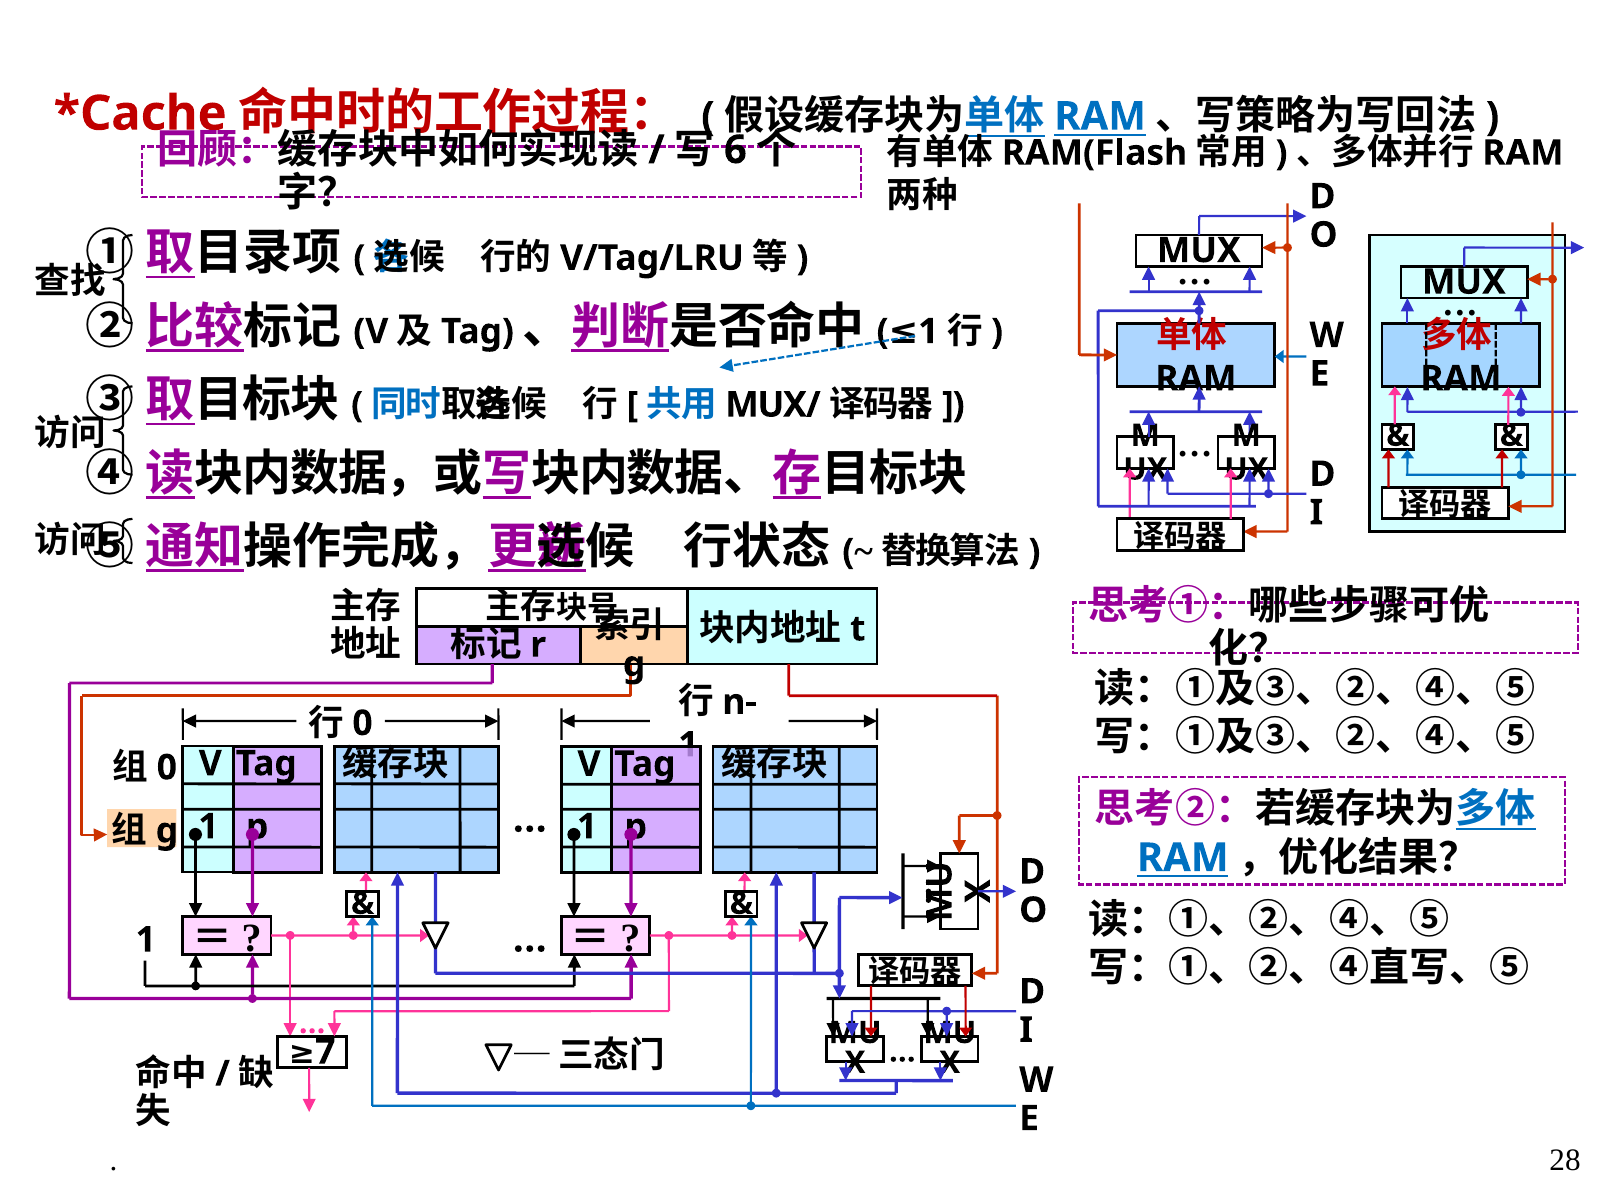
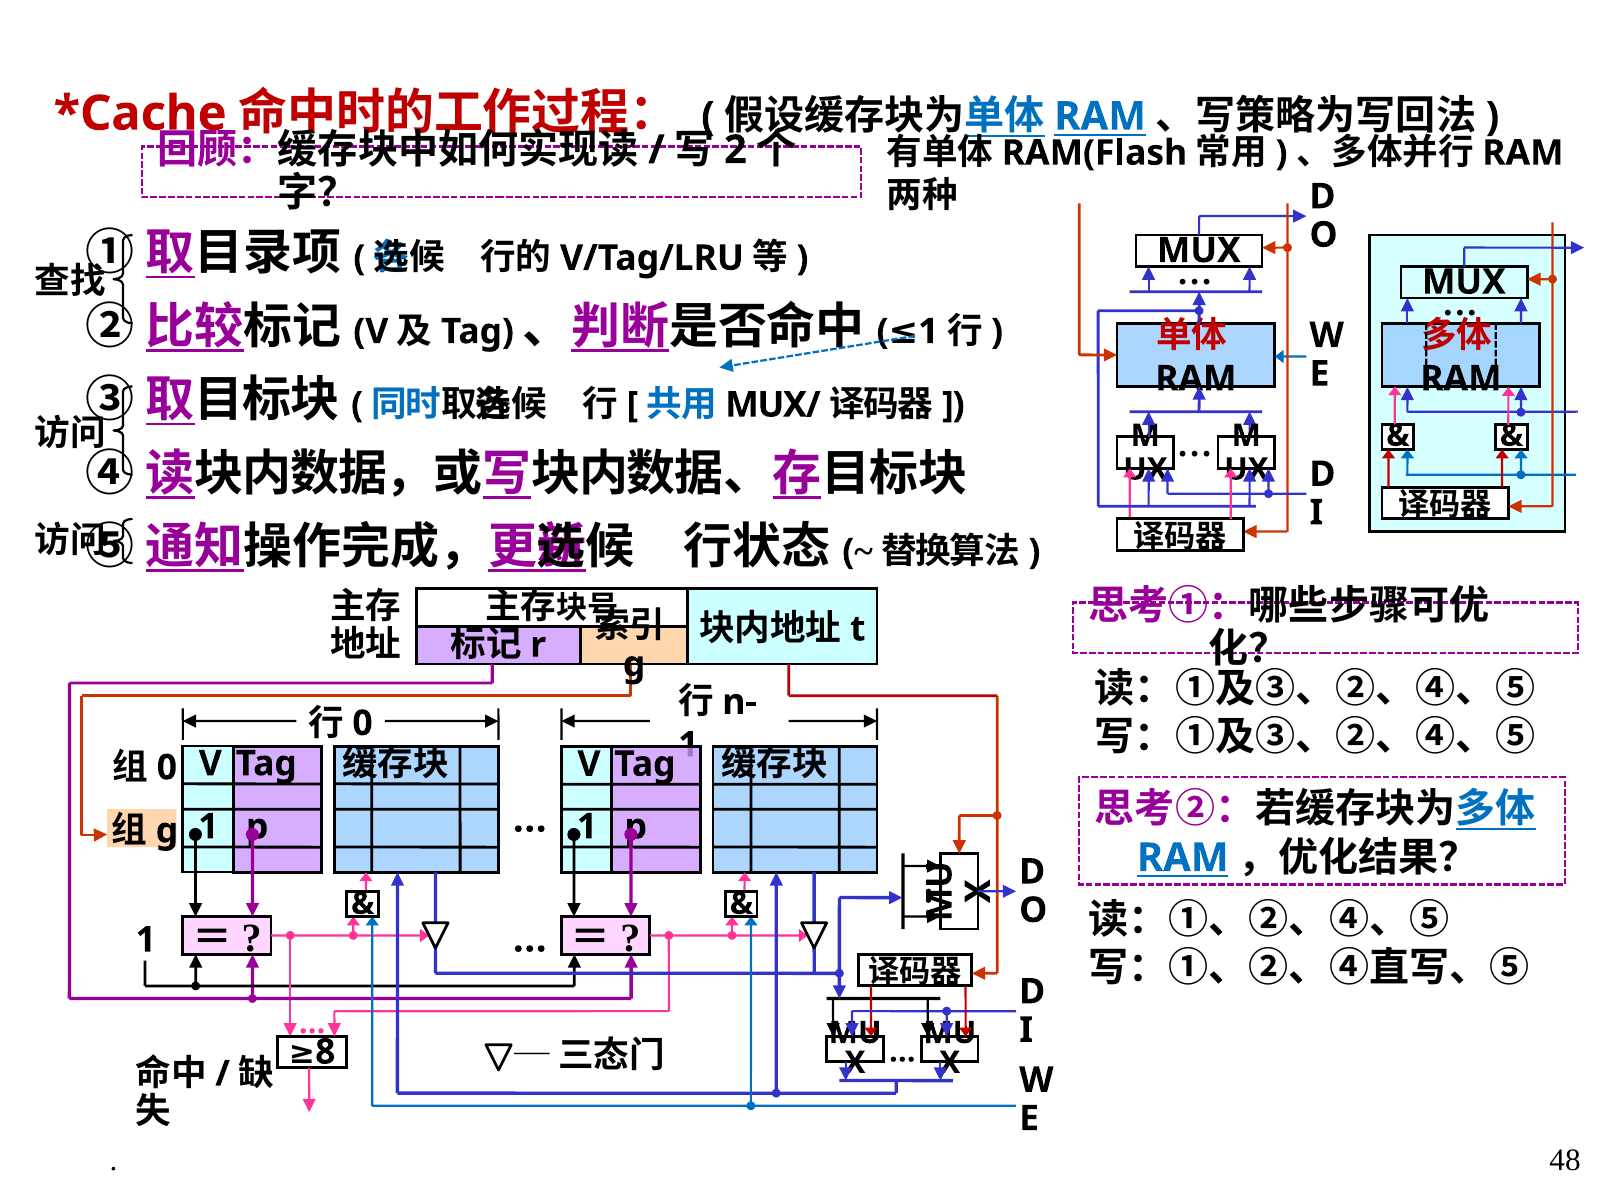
6: 6 -> 2 (735, 150)
7: 7 -> 8 (325, 1052)
28: 28 -> 48 (1565, 1160)
